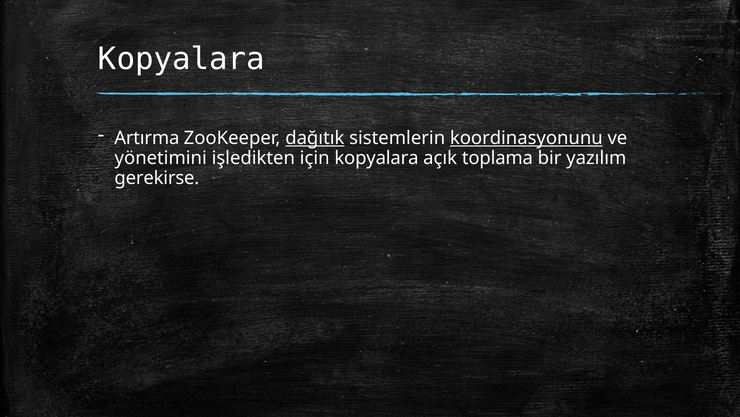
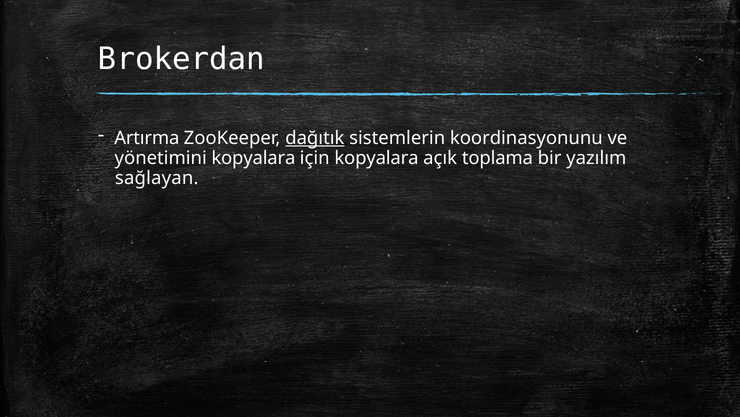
Kopyalara: Kopyalara -> Brokerdan (181, 59)
koordinasyonunu underline: present -> none (526, 138)
yönetimini işledikten: işledikten -> kopyalara (253, 158)
gerekirse: gerekirse -> sağlayan (157, 178)
